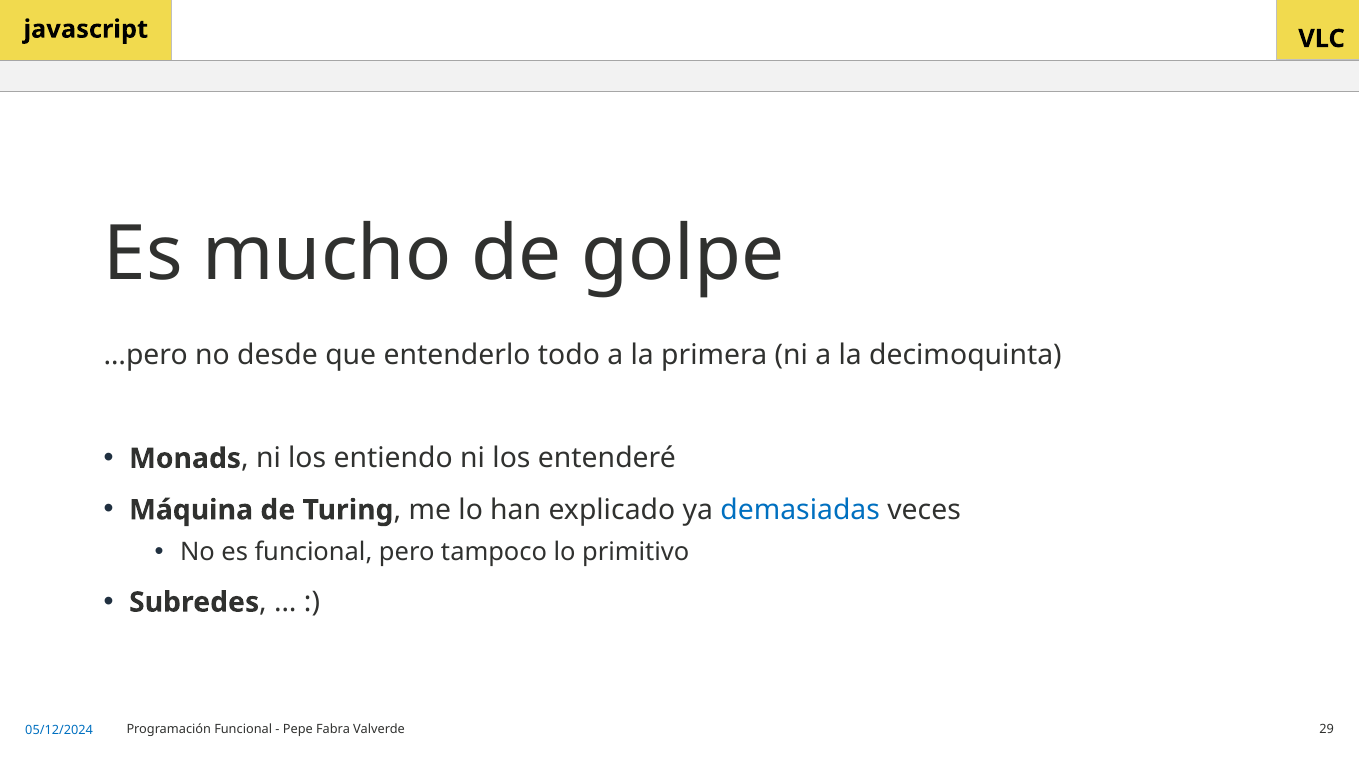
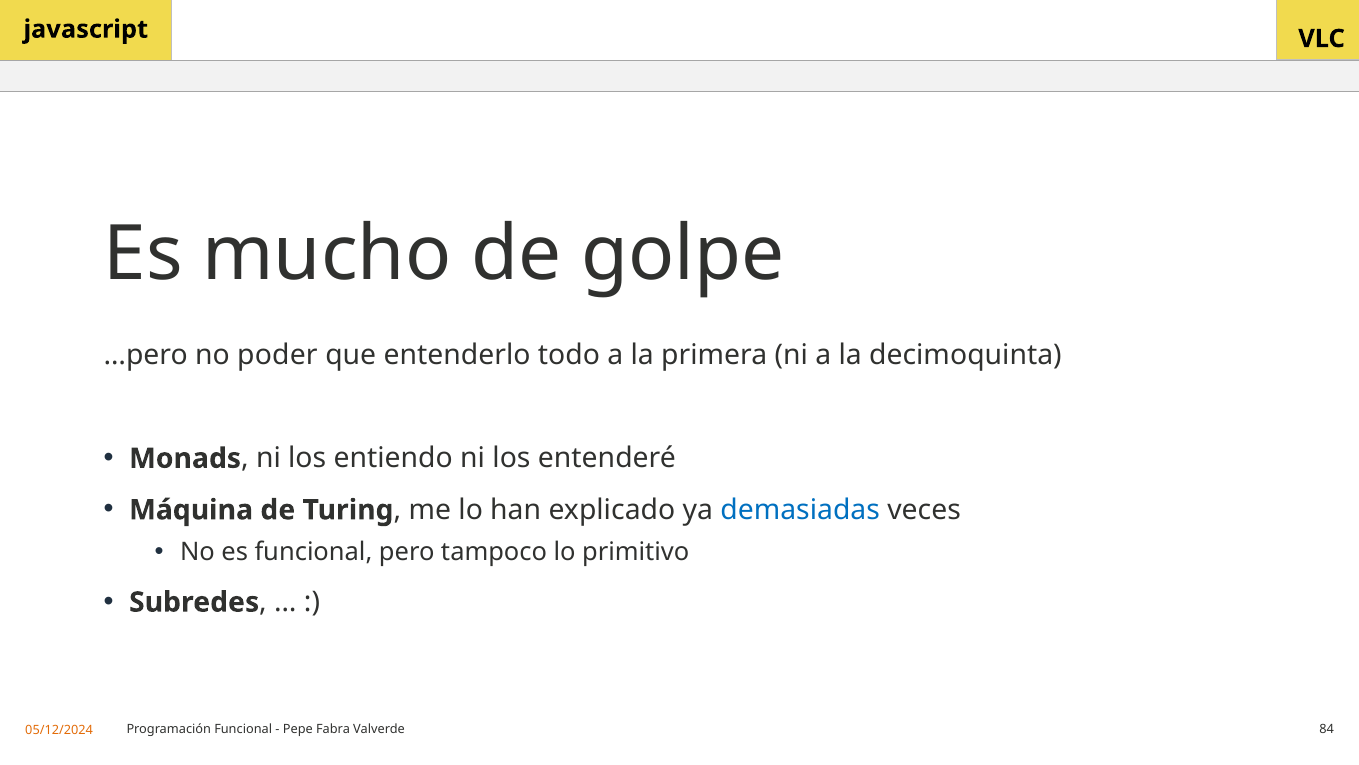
desde: desde -> poder (277, 355)
29: 29 -> 84 (1327, 729)
05/12/2024 colour: blue -> orange (59, 730)
